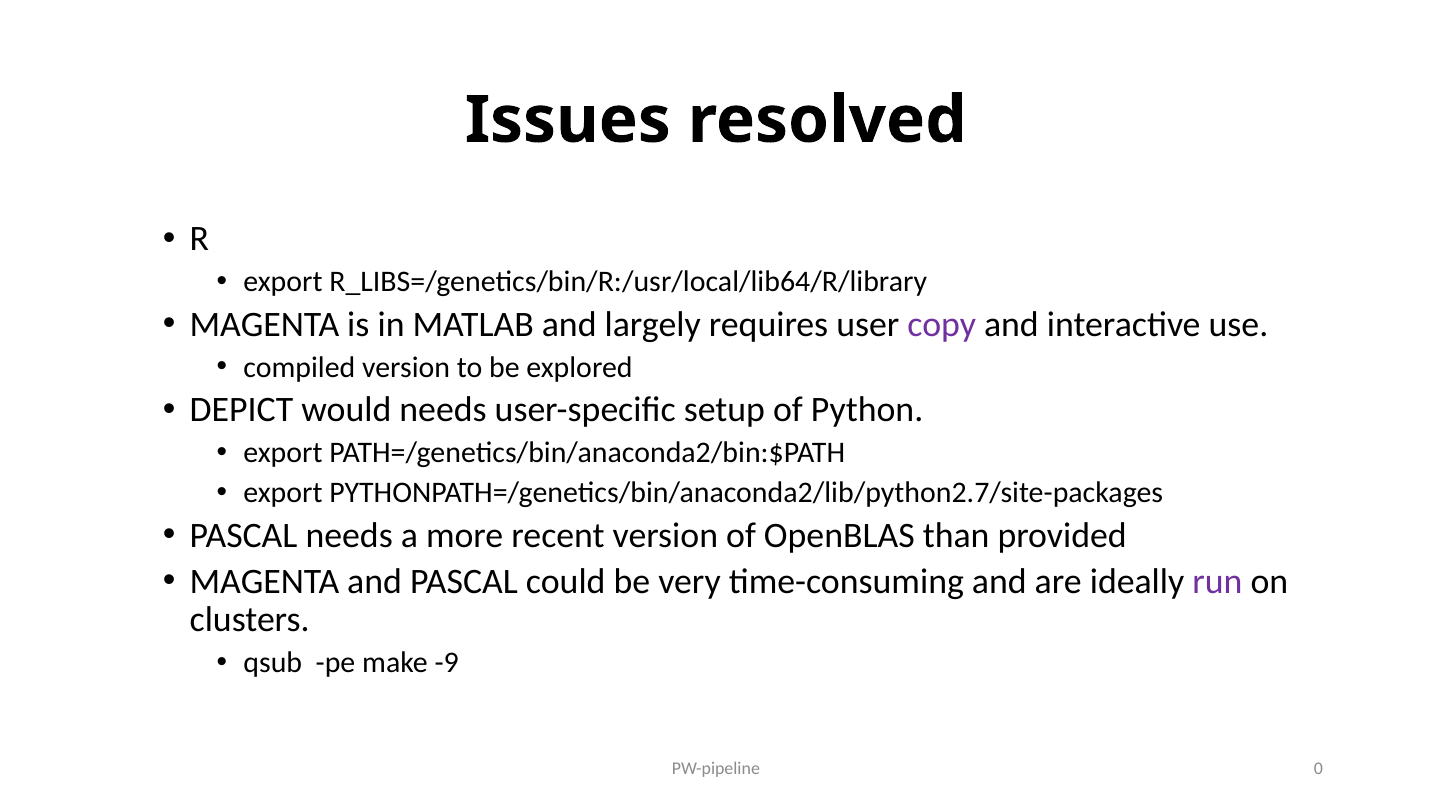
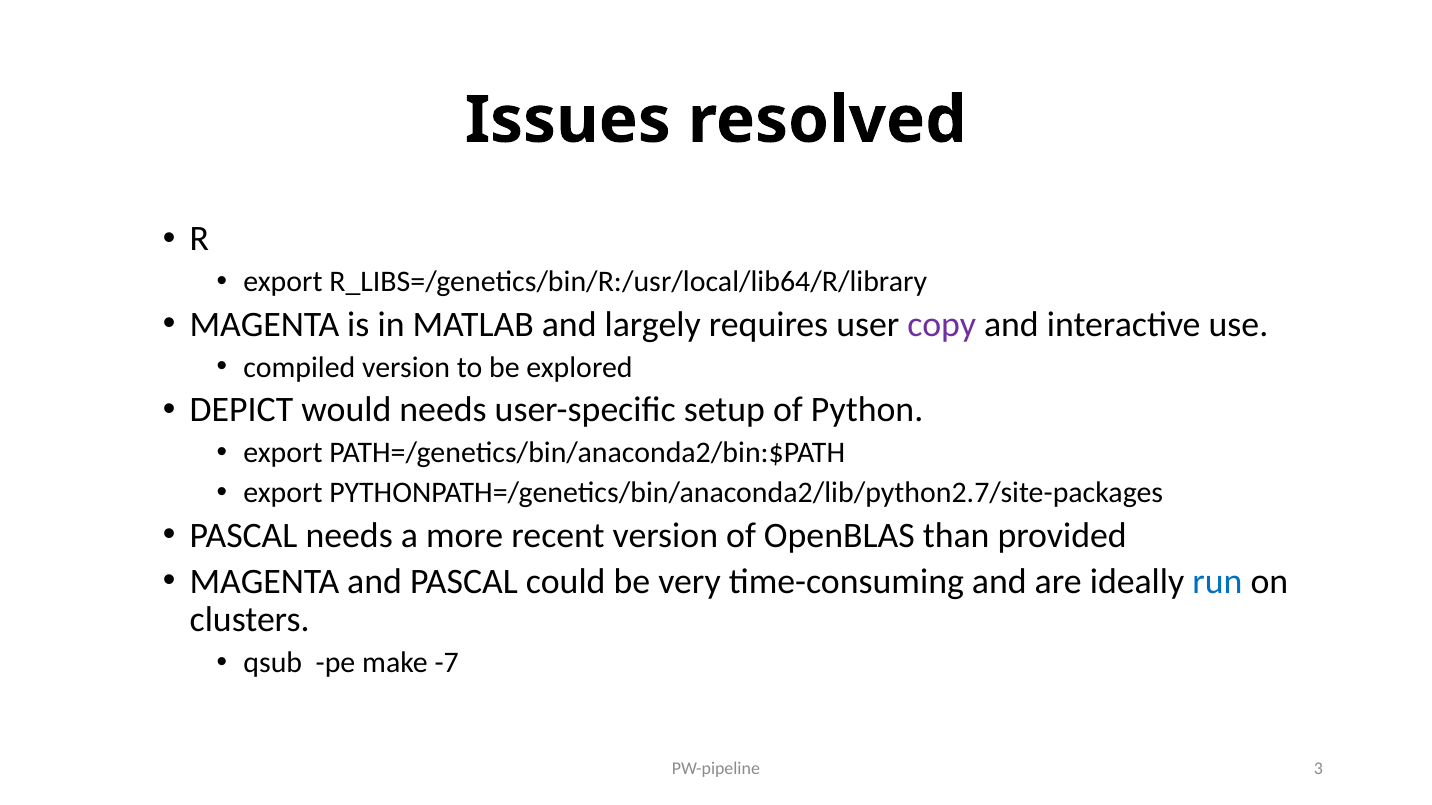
run colour: purple -> blue (1217, 582)
-9: -9 -> -7 (447, 663)
0: 0 -> 3 (1318, 769)
